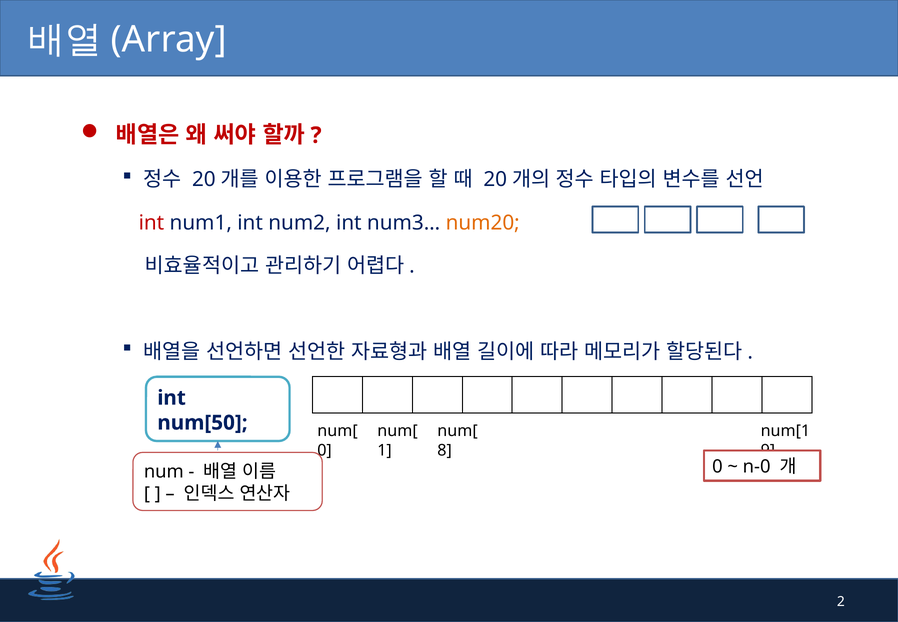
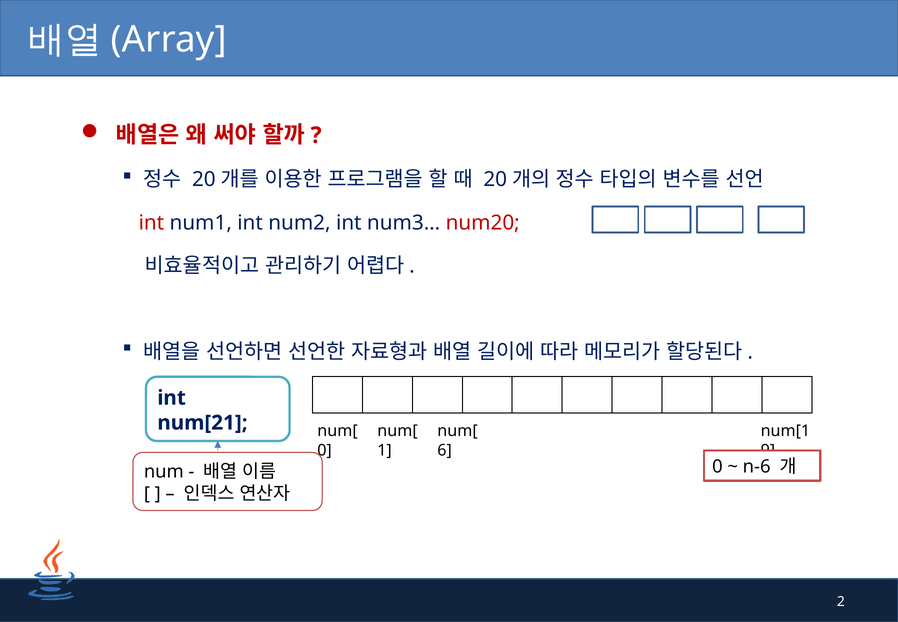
num20 colour: orange -> red (483, 223)
num[50: num[50 -> num[21 (202, 423)
8: 8 -> 6 (445, 450)
n-0: n-0 -> n-6 (757, 467)
